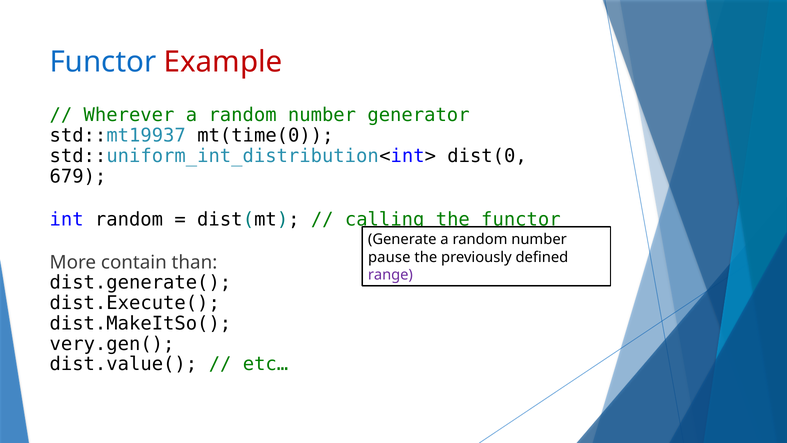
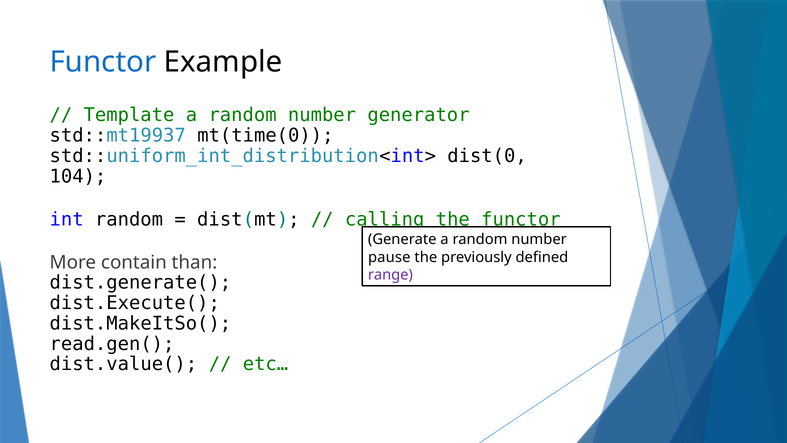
Example colour: red -> black (223, 62)
Wherever: Wherever -> Template (129, 115)
679: 679 -> 104 (78, 176)
very.gen(: very.gen( -> read.gen( (112, 344)
